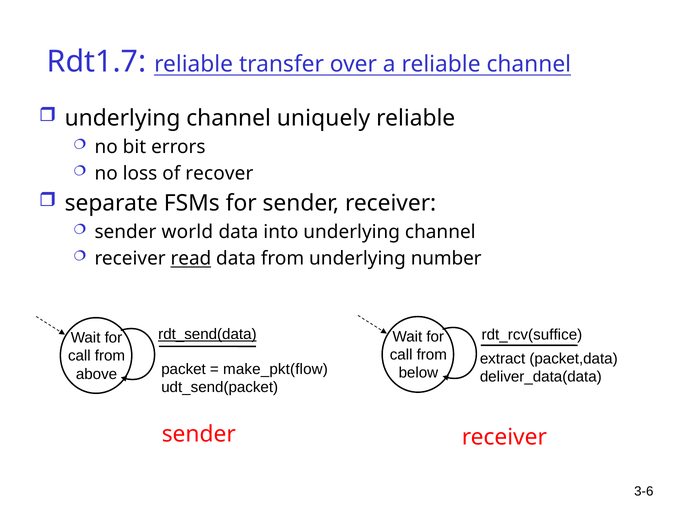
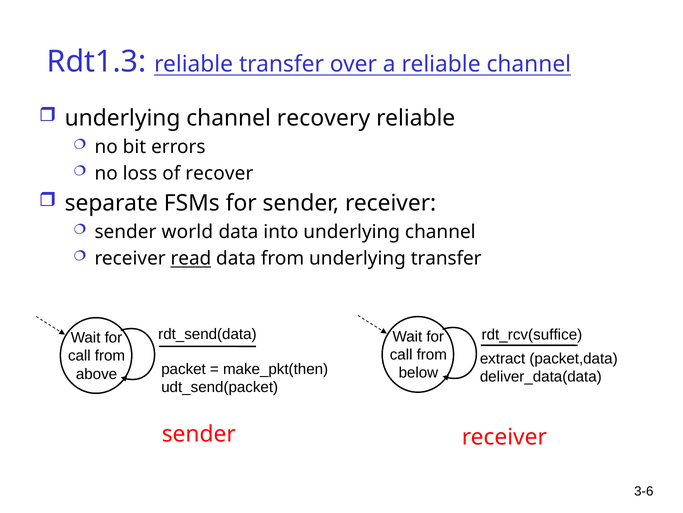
Rdt1.7: Rdt1.7 -> Rdt1.3 (96, 62)
uniquely: uniquely -> recovery (323, 118)
underlying number: number -> transfer (446, 258)
rdt_send(data underline: present -> none (207, 334)
make_pkt(flow: make_pkt(flow -> make_pkt(then (276, 369)
